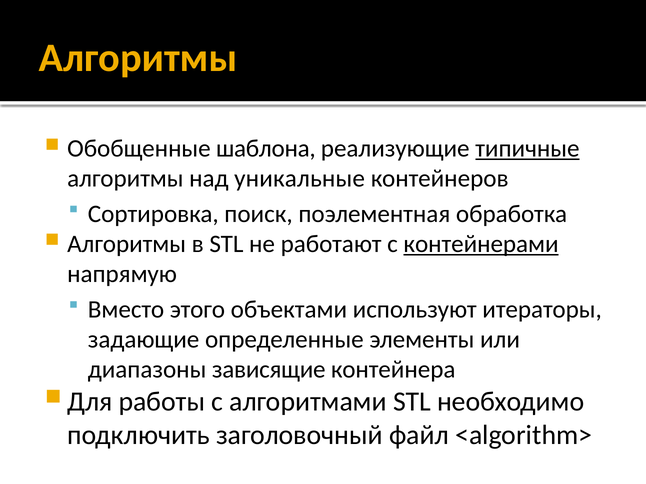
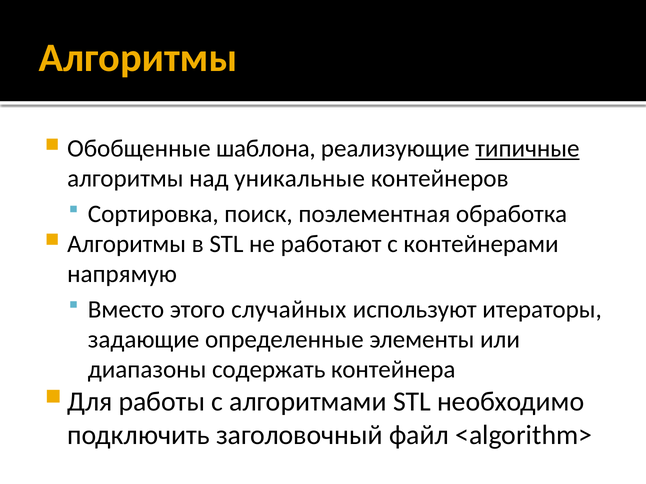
контейнерами underline: present -> none (481, 244)
объектами: объектами -> случайных (289, 310)
зависящие: зависящие -> содержать (269, 370)
